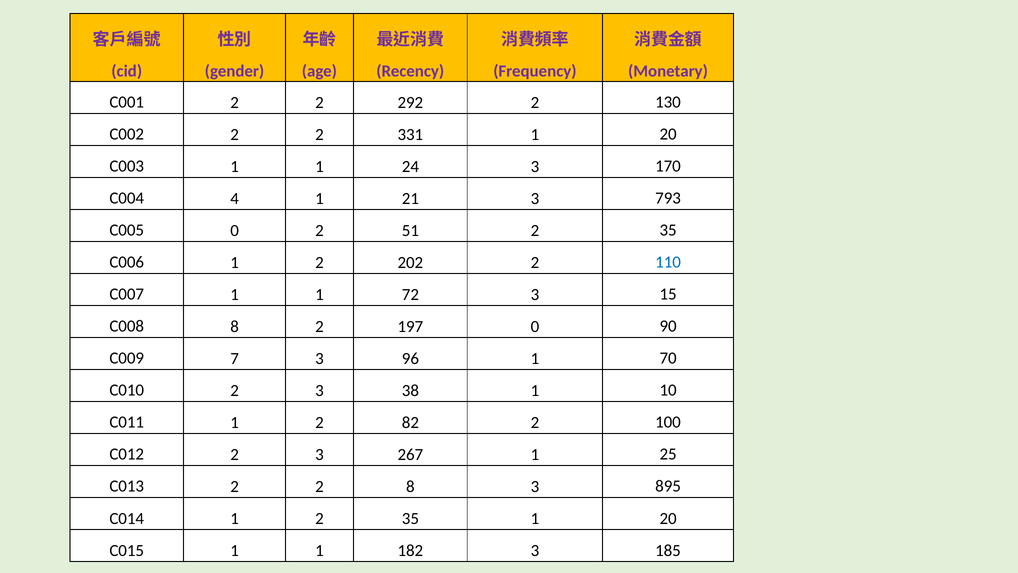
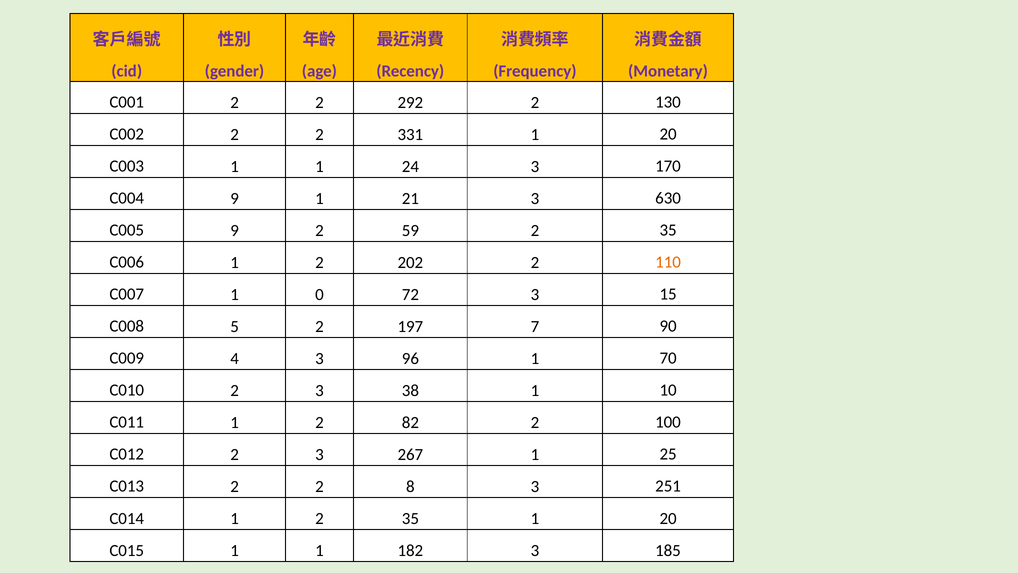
C004 4: 4 -> 9 (235, 199)
793: 793 -> 630 (668, 198)
C005 0: 0 -> 9 (235, 231)
51: 51 -> 59 (410, 231)
110 colour: blue -> orange (668, 262)
C007 1 1: 1 -> 0 (320, 295)
C008 8: 8 -> 5 (235, 327)
197 0: 0 -> 7 (535, 327)
7: 7 -> 4 (235, 359)
895: 895 -> 251 (668, 486)
